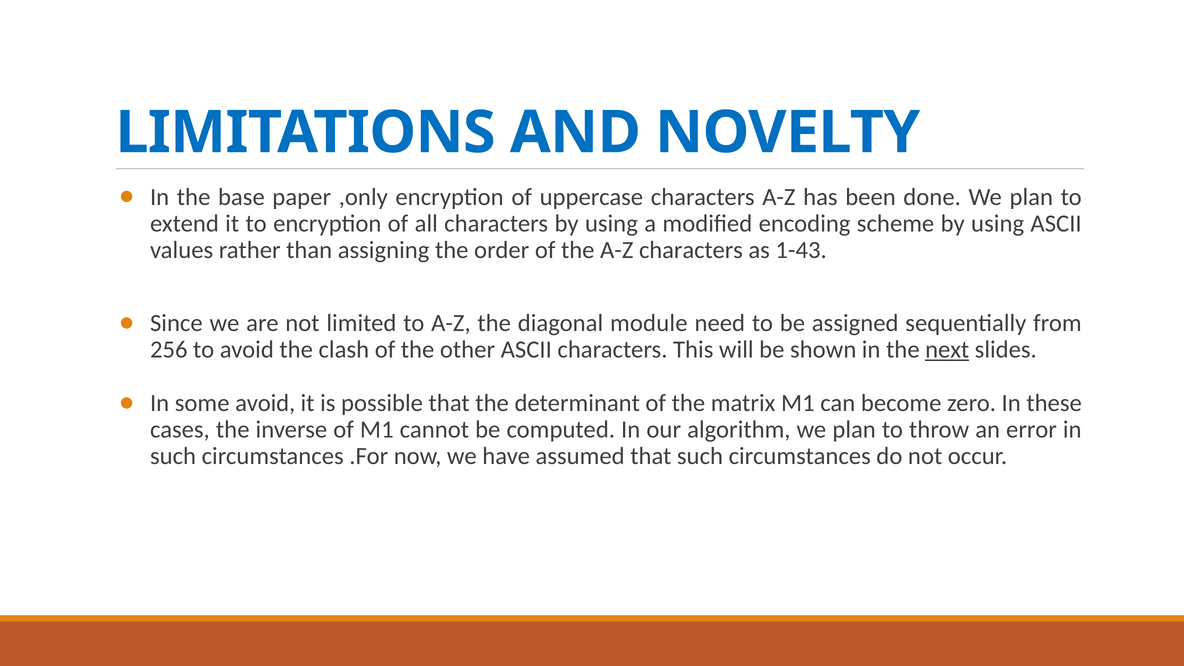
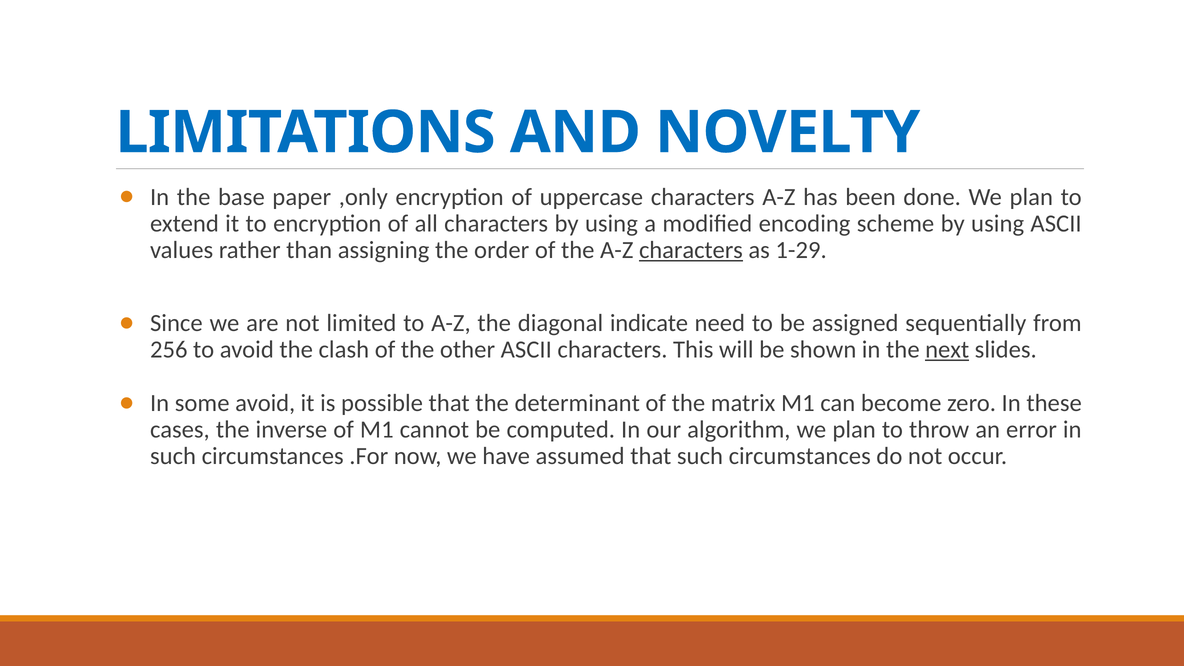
characters underline: none -> present (691, 250)
1-43: 1-43 -> 1-29 (801, 250)
module: module -> indicate (649, 323)
